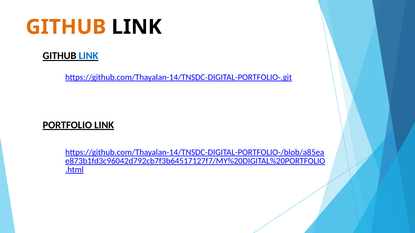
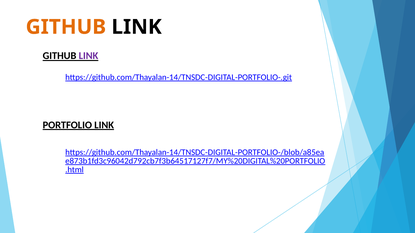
LINK colour: blue -> purple (89, 56)
